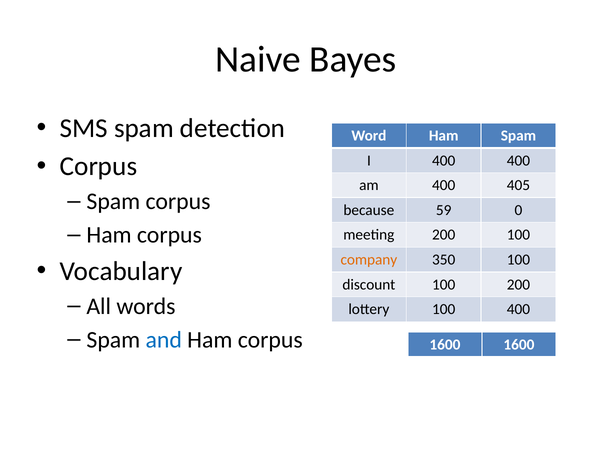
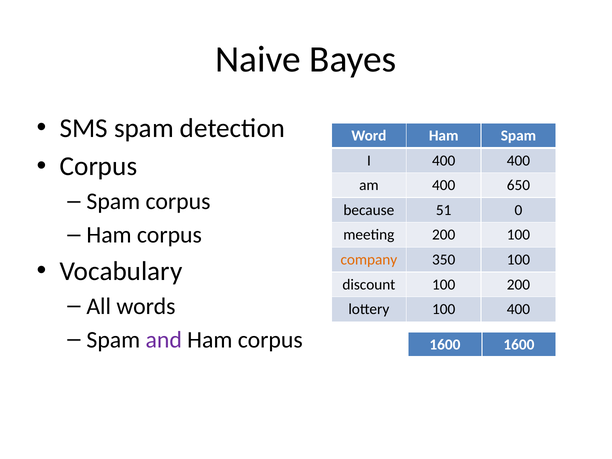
405: 405 -> 650 (518, 185)
59: 59 -> 51 (444, 210)
and colour: blue -> purple (164, 340)
